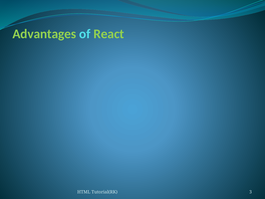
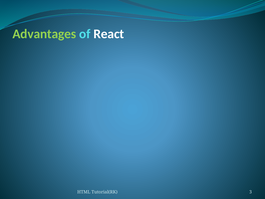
React colour: light green -> white (109, 34)
